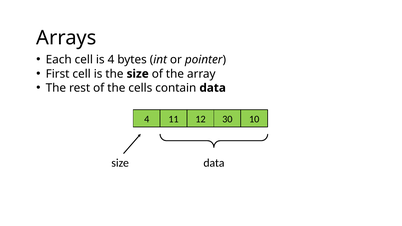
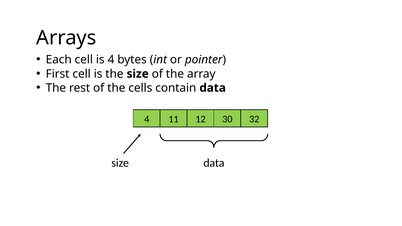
10: 10 -> 32 (254, 119)
